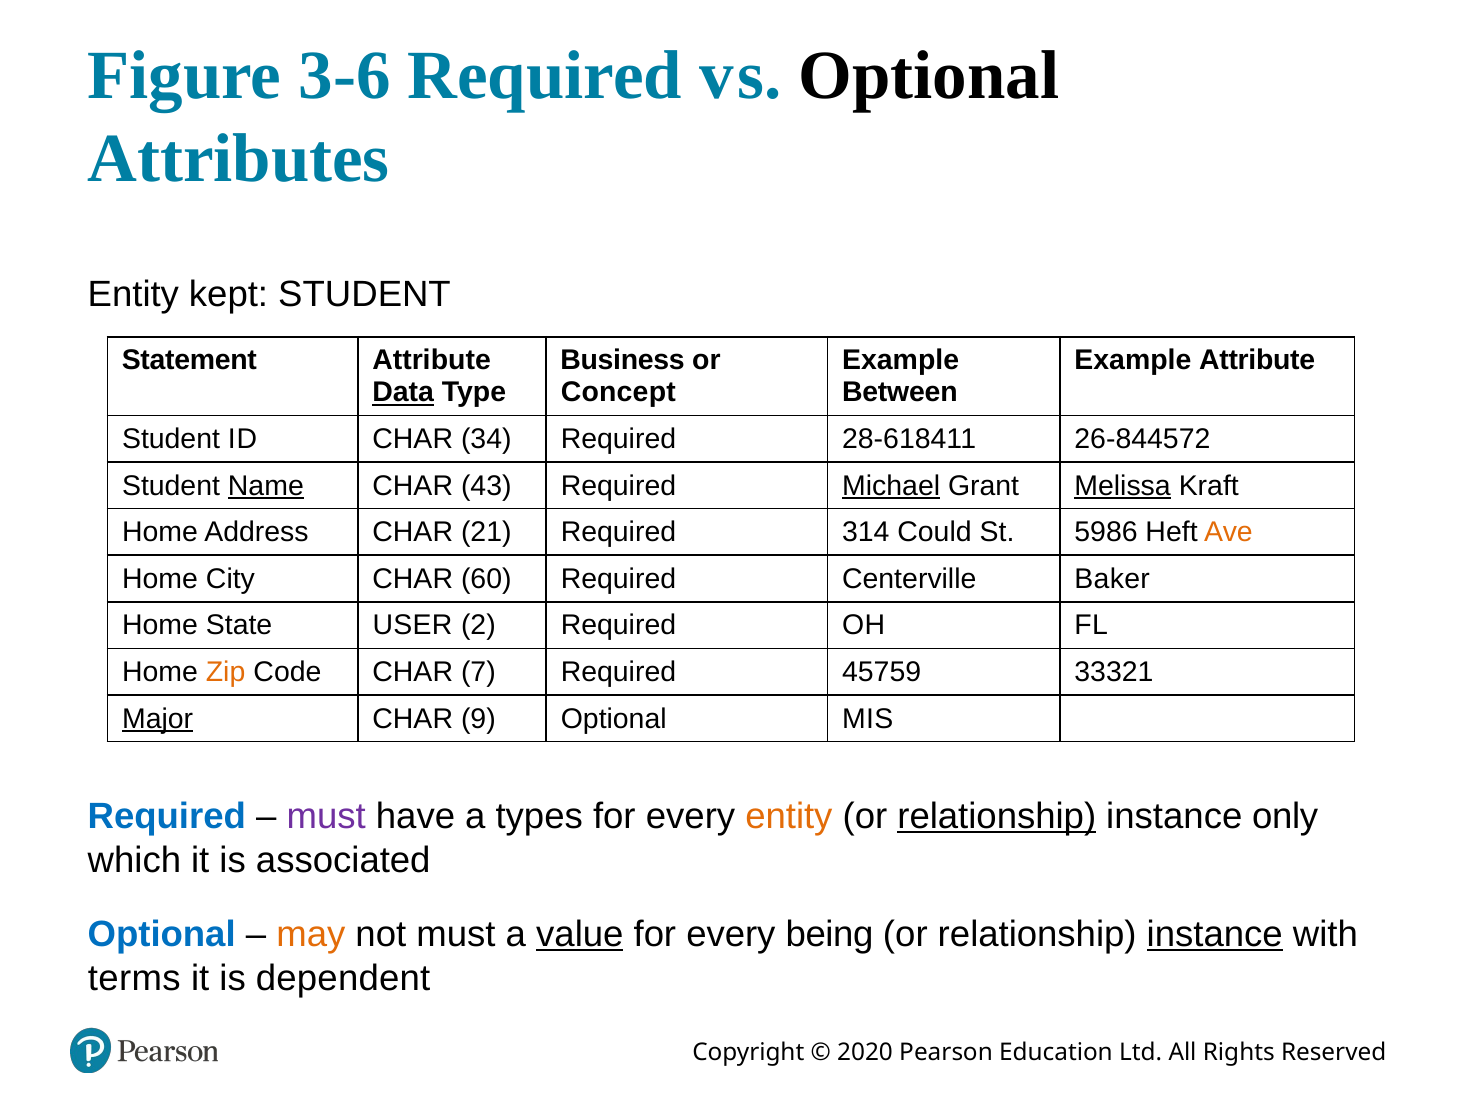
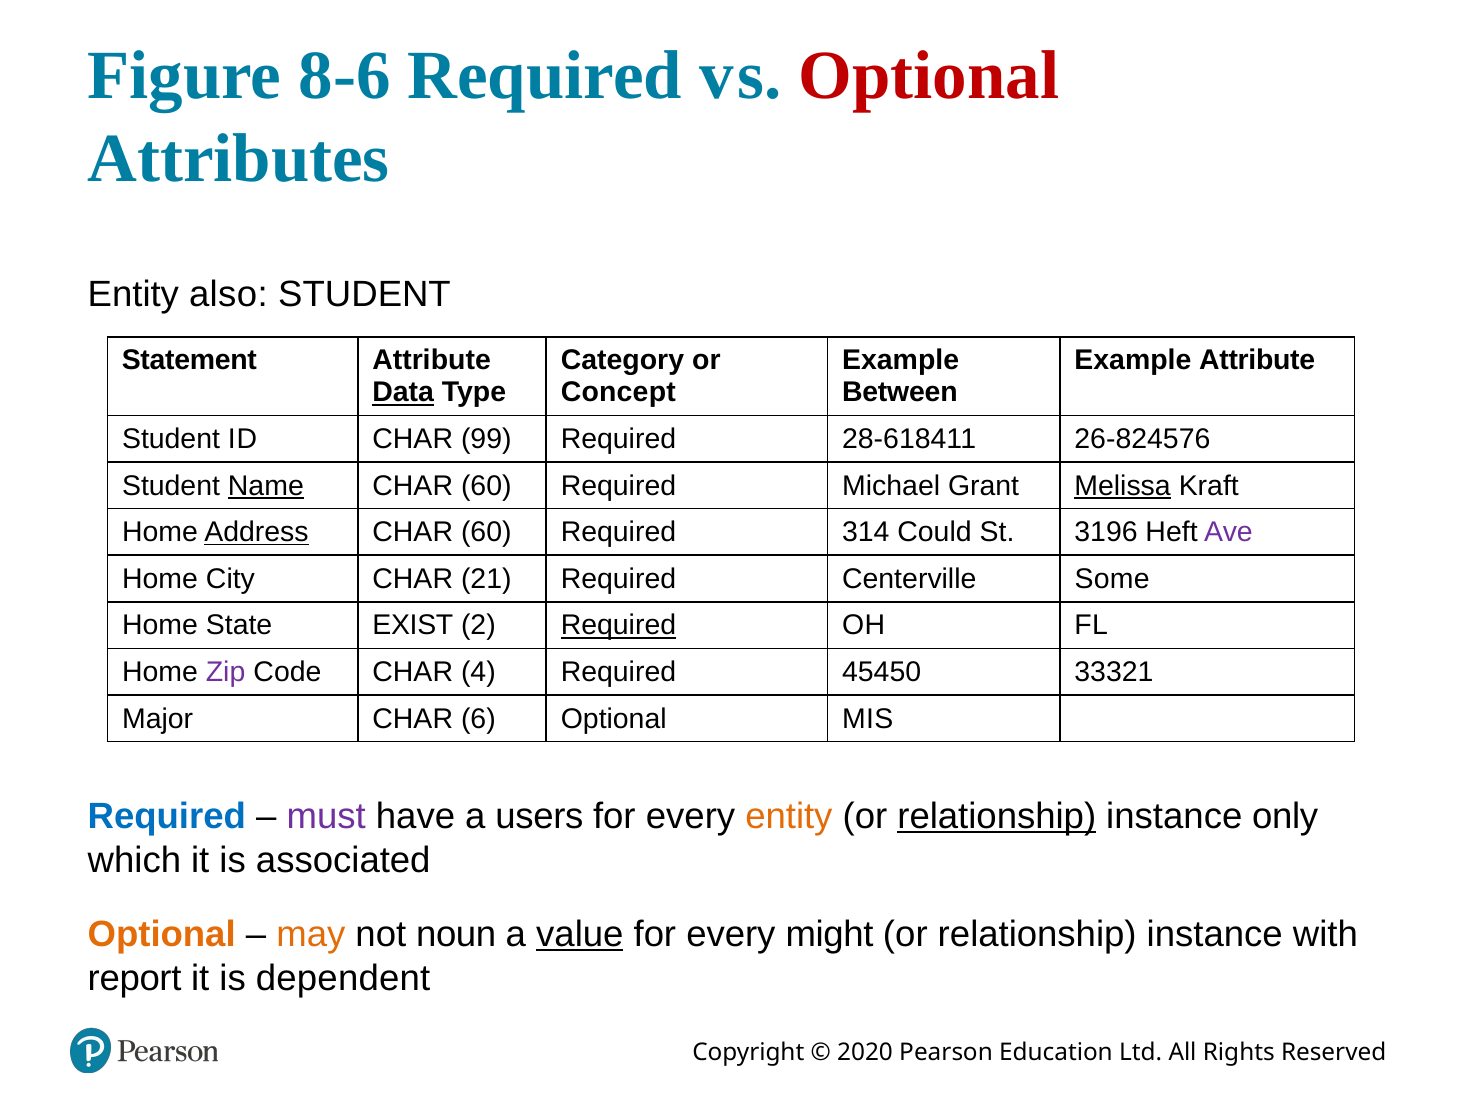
3-6: 3-6 -> 8-6 (345, 76)
Optional colour: black -> red (929, 76)
kept: kept -> also (228, 295)
Business: Business -> Category (622, 361)
34: 34 -> 99 (486, 439)
26-844572: 26-844572 -> 26-824576 (1142, 439)
43: 43 -> 60 (486, 486)
Michael underline: present -> none (891, 486)
Address underline: none -> present (257, 533)
21: 21 -> 60 (486, 533)
5986: 5986 -> 3196 (1106, 533)
Ave colour: orange -> purple (1228, 533)
60: 60 -> 21 (486, 579)
Baker: Baker -> Some (1112, 579)
USER: USER -> EXIST (413, 626)
Required underline: none -> present (618, 626)
Zip colour: orange -> purple (226, 672)
7: 7 -> 4 (478, 672)
45759: 45759 -> 45450 (882, 672)
Major underline: present -> none (158, 719)
9: 9 -> 6 (478, 719)
types: types -> users (539, 817)
Optional colour: blue -> orange (162, 935)
not must: must -> noun (456, 935)
being: being -> might (830, 935)
instance underline: present -> none (1215, 935)
terms: terms -> report (135, 979)
